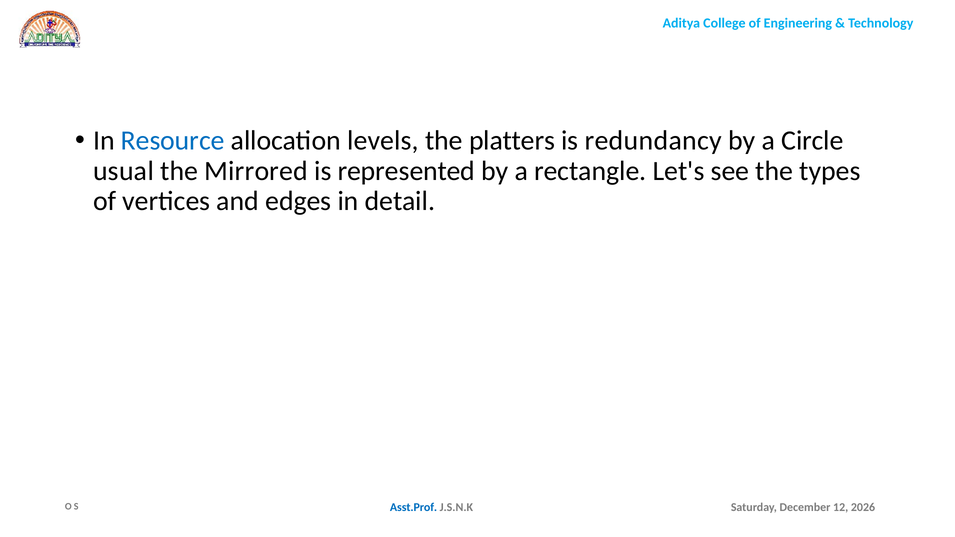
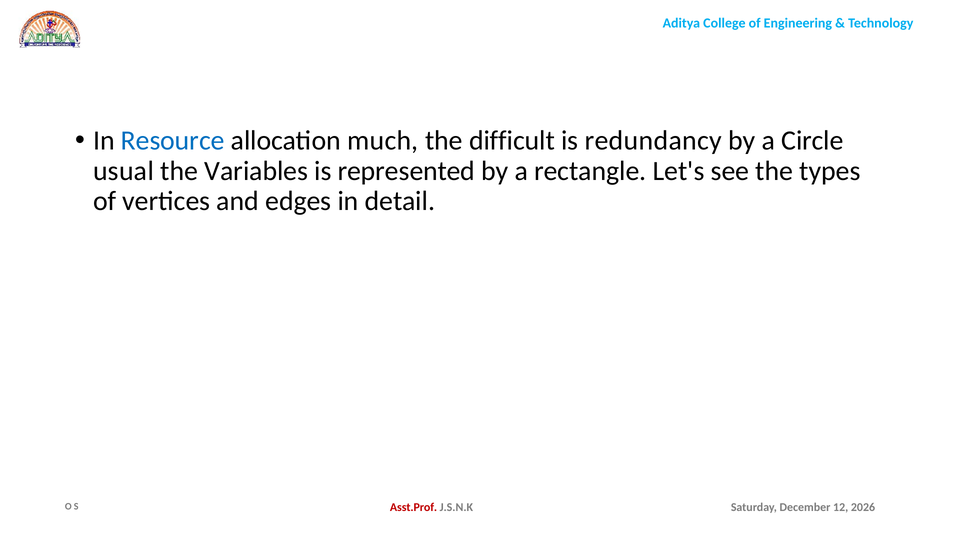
levels: levels -> much (383, 141)
platters: platters -> difficult (512, 141)
Mirrored: Mirrored -> Variables (256, 171)
Asst.Prof colour: blue -> red (414, 507)
